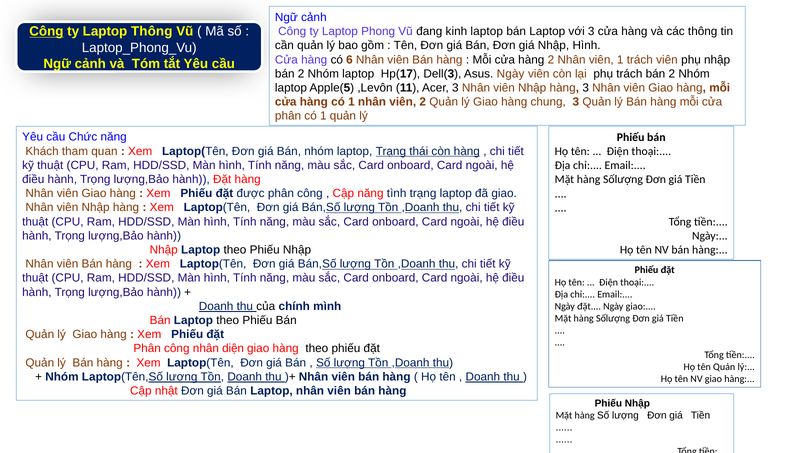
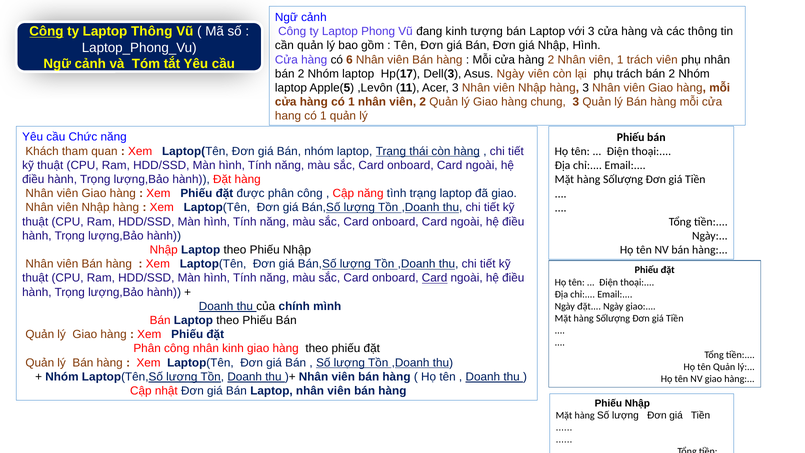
kinh laptop: laptop -> tượng (487, 31)
phụ nhập: nhập -> nhân (717, 60)
phân: phân -> hang (288, 116)
Card underline: none -> present (435, 278)
nhân diện: diện -> kinh (233, 348)
